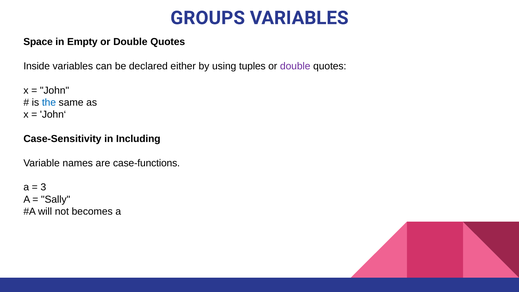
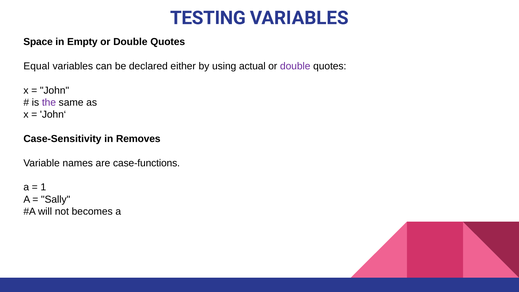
GROUPS: GROUPS -> TESTING (208, 18)
Inside: Inside -> Equal (37, 66)
tuples: tuples -> actual (252, 66)
the colour: blue -> purple (49, 102)
Including: Including -> Removes (138, 139)
3: 3 -> 1 (43, 187)
